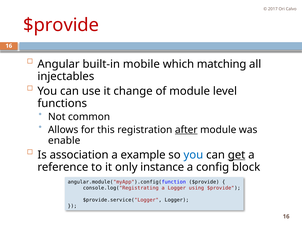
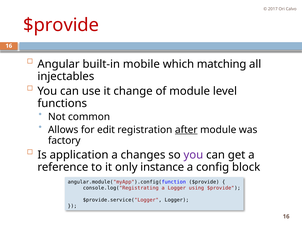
this: this -> edit (106, 130)
enable: enable -> factory (64, 141)
association: association -> application (79, 155)
example: example -> changes (143, 155)
you colour: blue -> purple (193, 155)
get underline: present -> none (237, 155)
